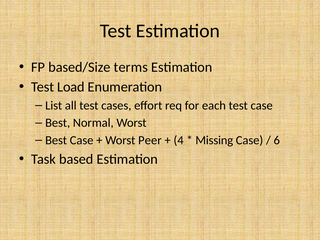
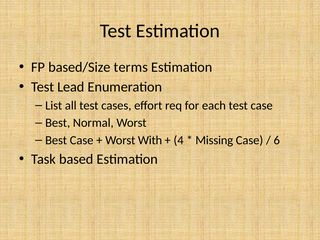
Load: Load -> Lead (71, 87)
Peer: Peer -> With (150, 140)
